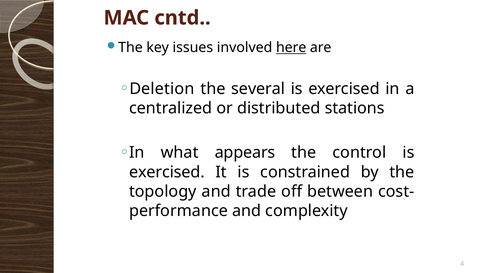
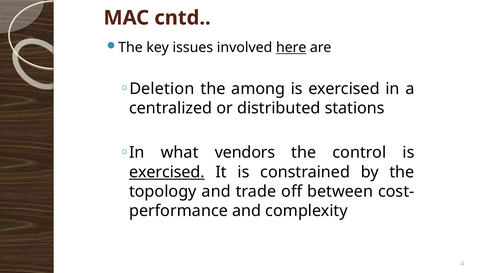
several: several -> among (258, 89)
appears: appears -> vendors (245, 153)
exercised underline: none -> present (167, 172)
